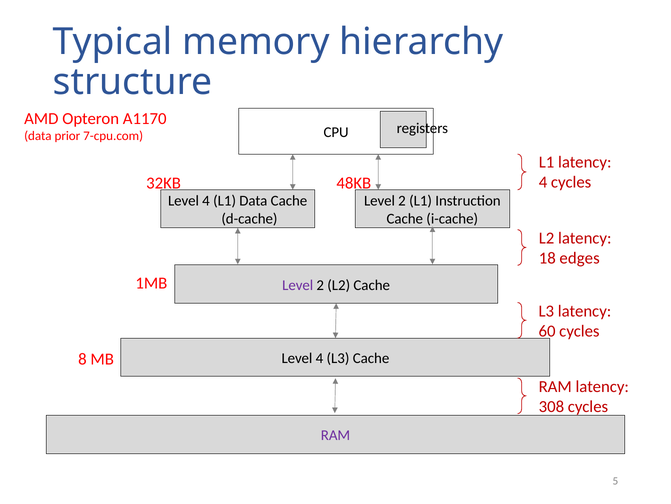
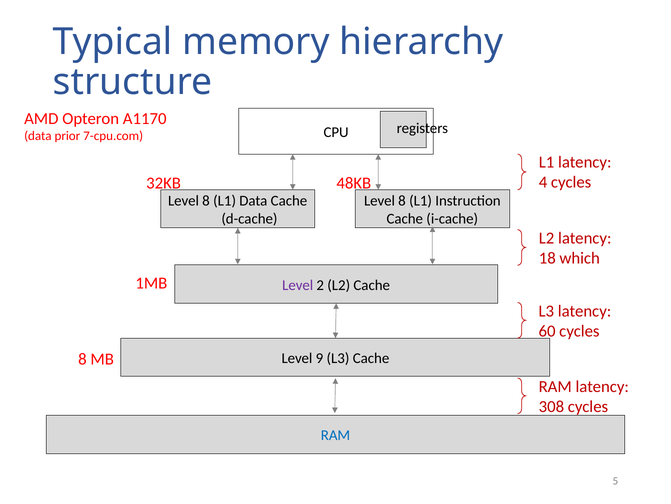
4: 4 -> 8 (206, 201)
2: 2 -> 8 (402, 201)
edges: edges -> which (580, 258)
4: 4 -> 9 (319, 358)
RAM colour: purple -> blue (336, 435)
